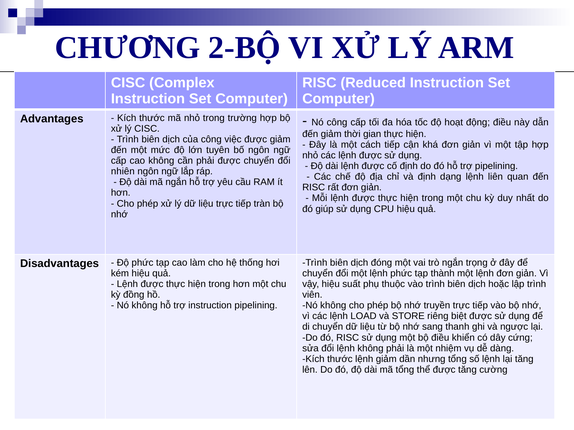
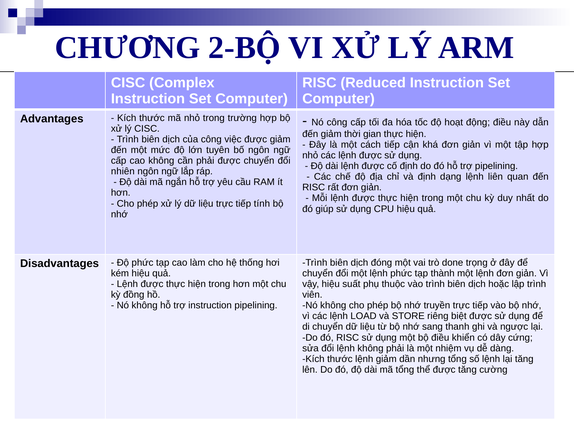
tràn: tràn -> tính (262, 204)
trò ngắn: ngắn -> done (453, 263)
